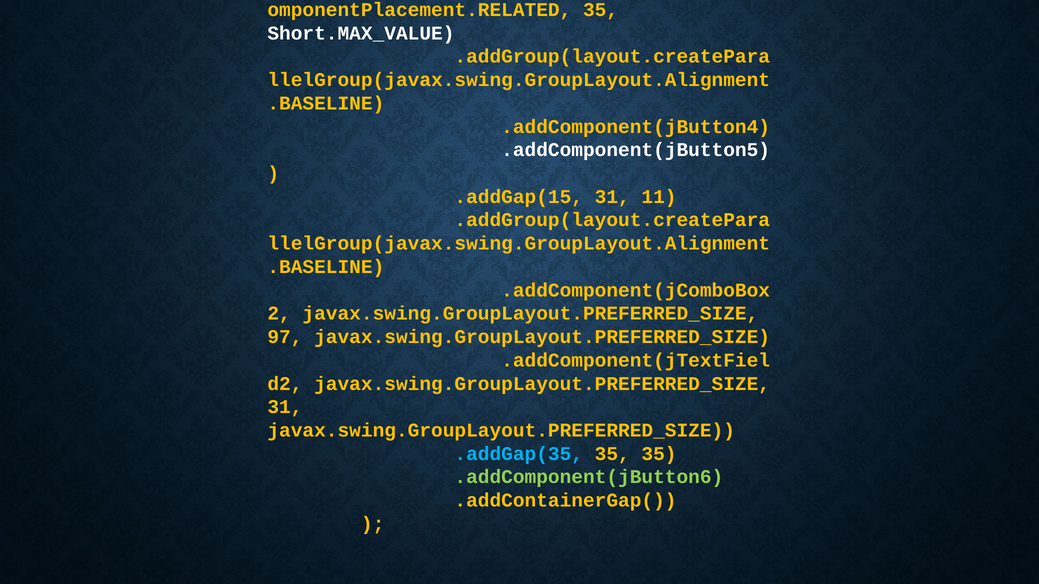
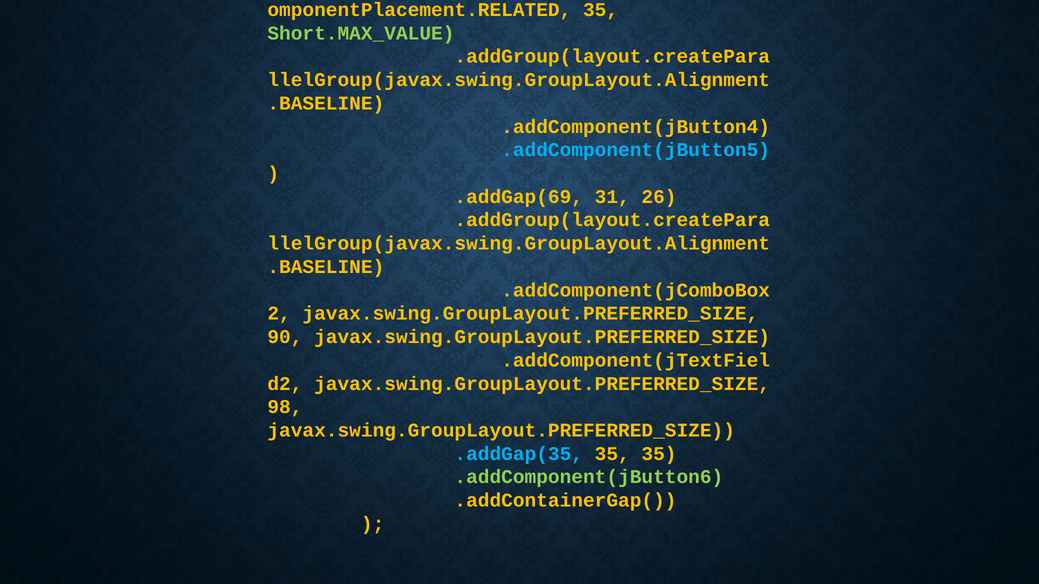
Short.MAX_VALUE colour: white -> light green (361, 33)
.addComponent(jButton5 colour: white -> light blue (636, 150)
.addGap(15: .addGap(15 -> .addGap(69 (519, 197)
11: 11 -> 26 (659, 197)
97: 97 -> 90 (285, 337)
31: 31 -> 98 (285, 407)
